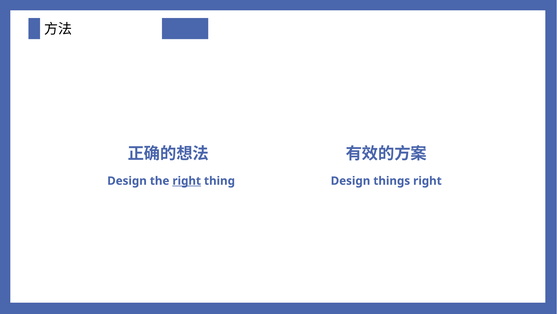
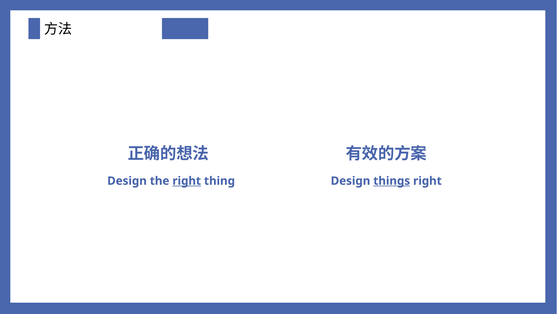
things underline: none -> present (392, 181)
